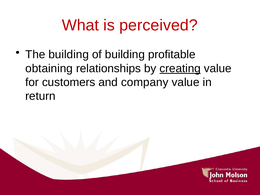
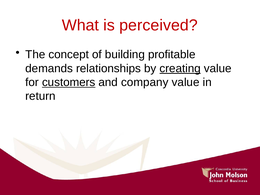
The building: building -> concept (69, 55)
obtaining: obtaining -> demands (49, 68)
customers underline: none -> present (69, 82)
